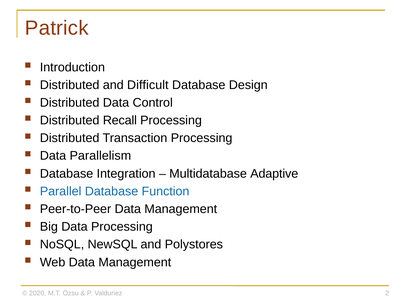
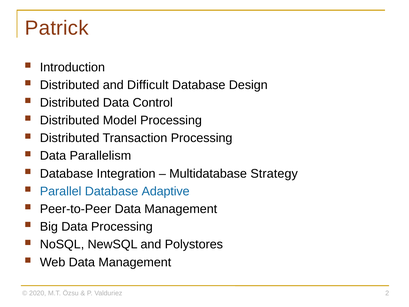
Recall: Recall -> Model (120, 120)
Adaptive: Adaptive -> Strategy (274, 173)
Function: Function -> Adaptive (166, 191)
